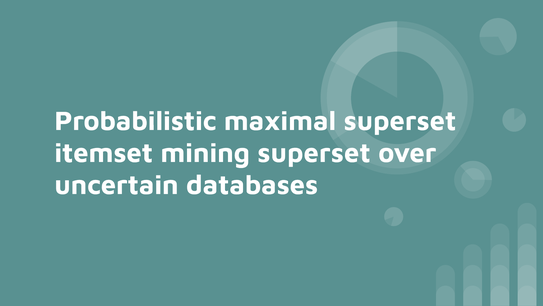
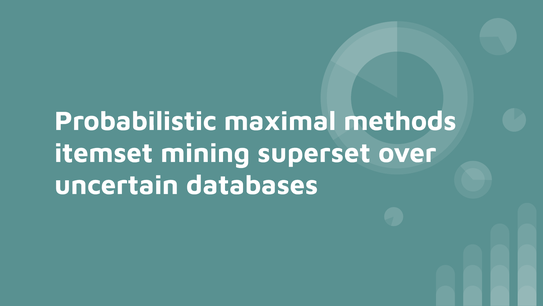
maximal superset: superset -> methods (400, 121)
